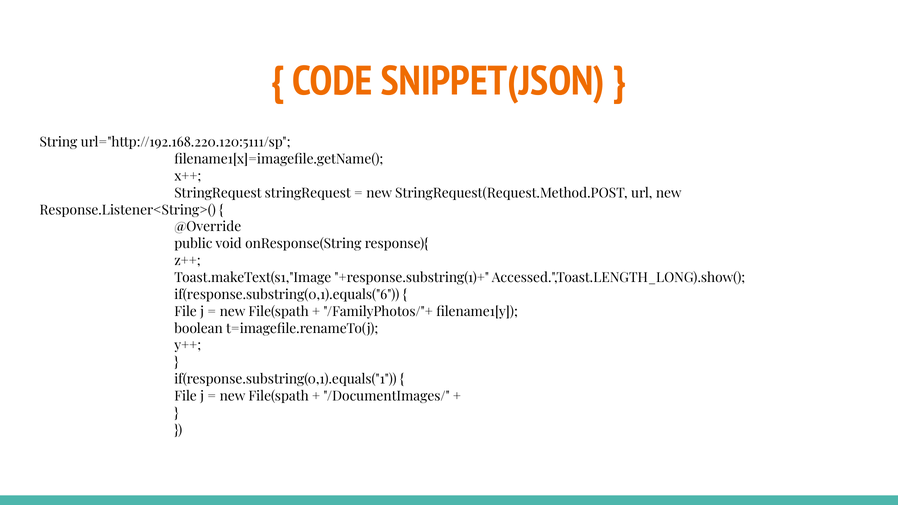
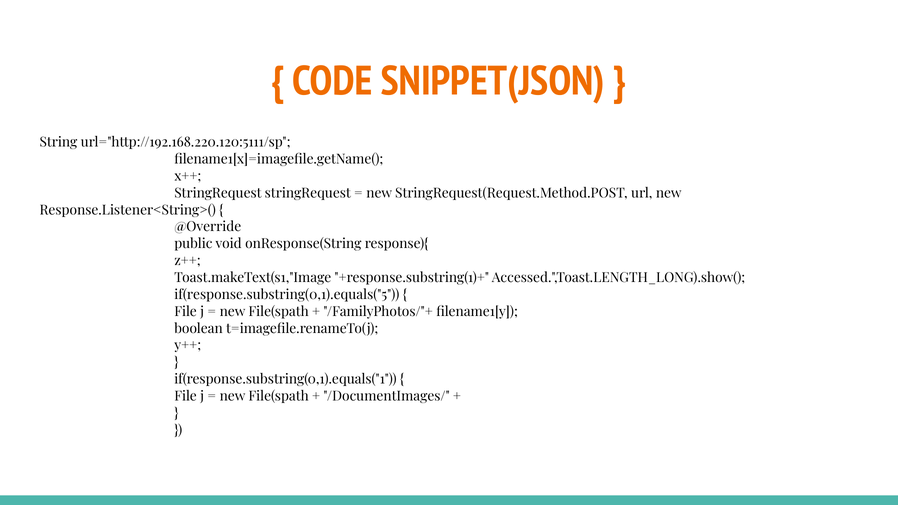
if(response.substring(0,1).equals("6: if(response.substring(0,1).equals("6 -> if(response.substring(0,1).equals("5 (287, 295)
